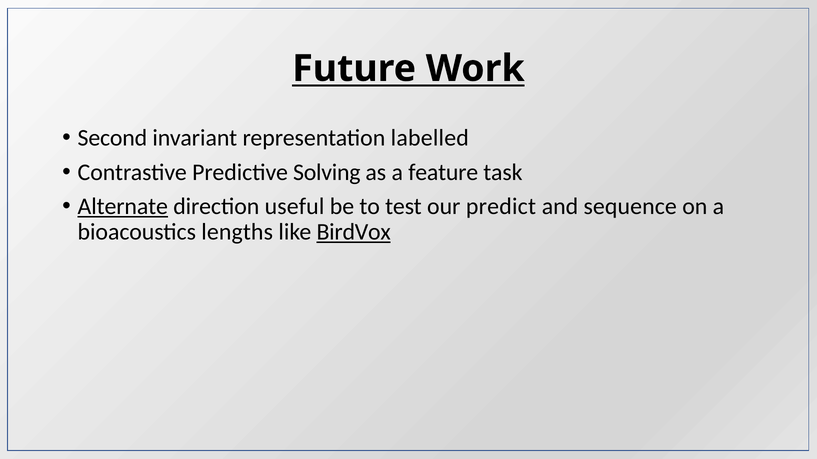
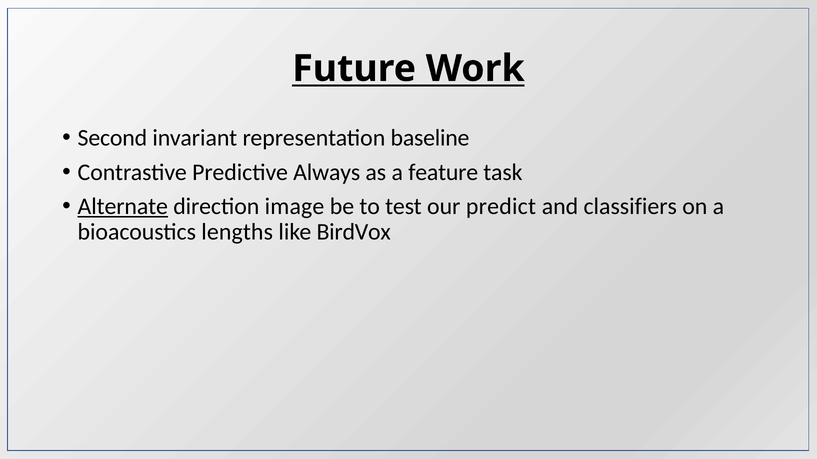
labelled: labelled -> baseline (430, 138)
Solving: Solving -> Always (327, 172)
useful: useful -> image (295, 207)
sequence: sequence -> classifiers (630, 207)
BirdVox underline: present -> none (354, 232)
